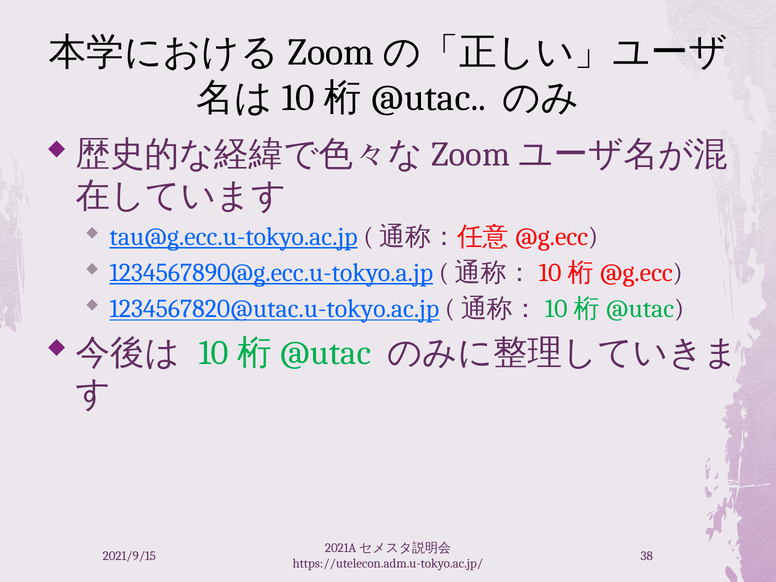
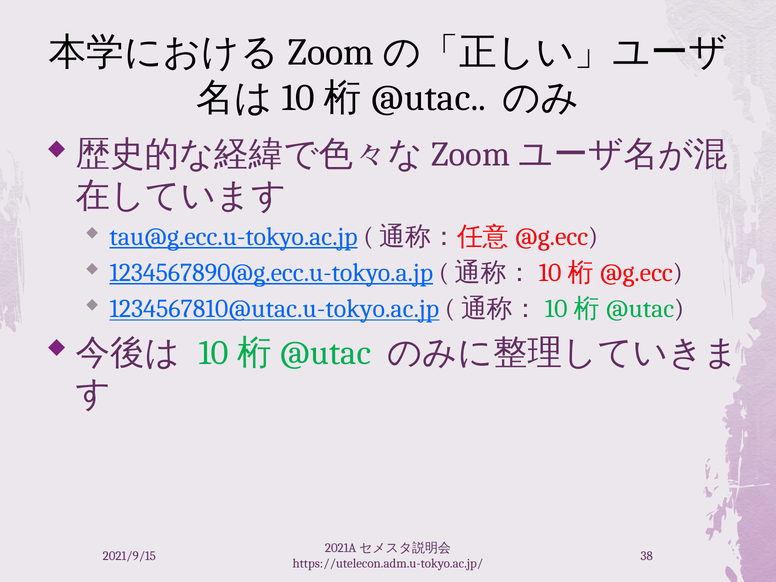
1234567820@utac.u-tokyo.ac.jp: 1234567820@utac.u-tokyo.ac.jp -> 1234567810@utac.u-tokyo.ac.jp (274, 309)
